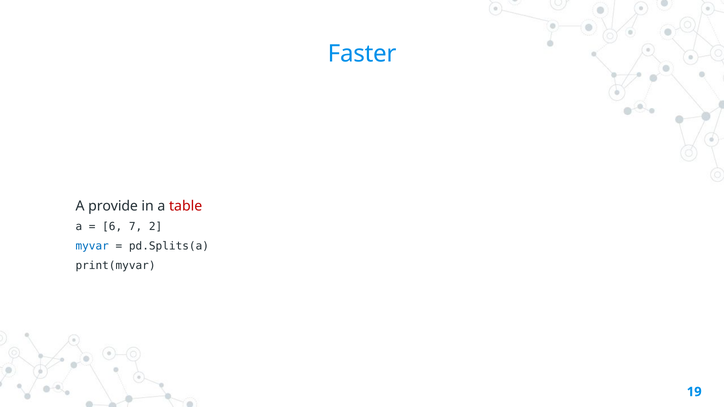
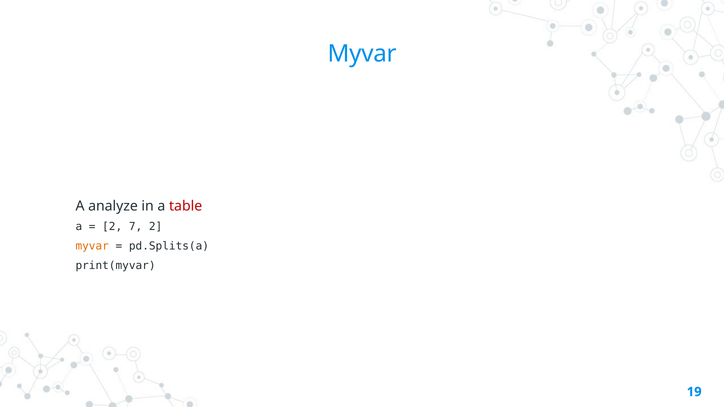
Faster: Faster -> Myvar (362, 54)
provide: provide -> analyze (113, 206)
6: 6 -> 2 (112, 227)
myvar colour: blue -> orange (92, 246)
